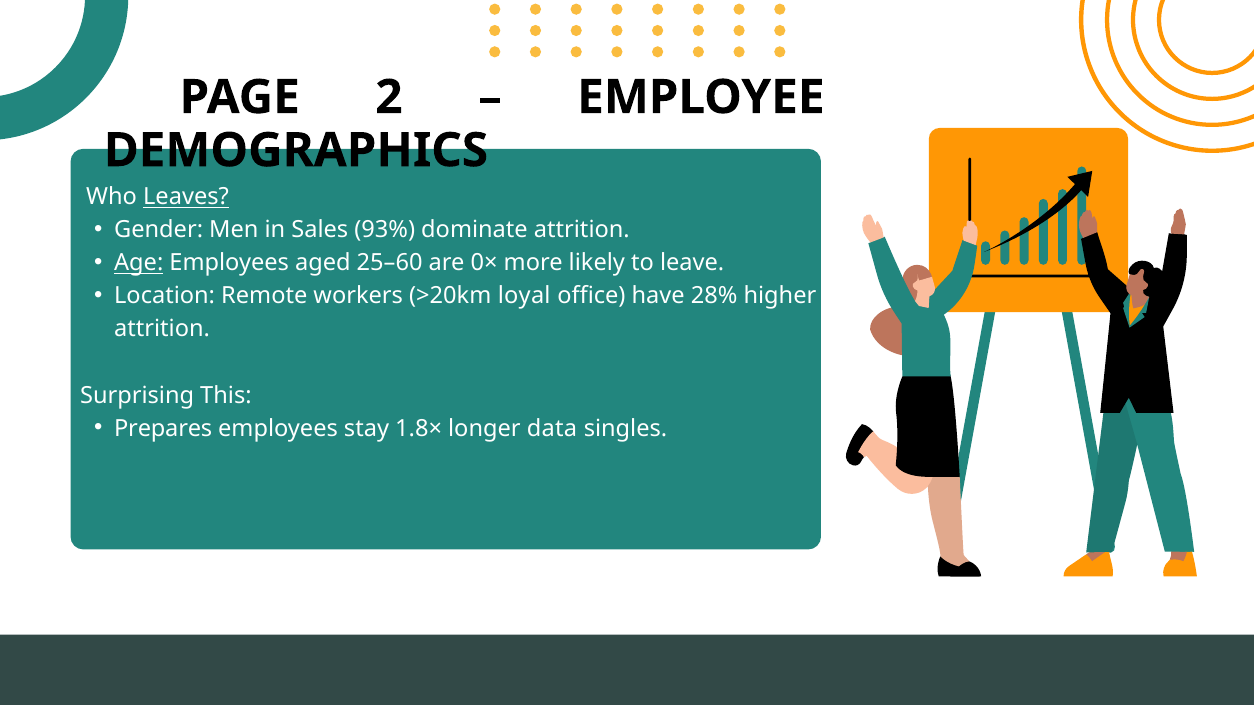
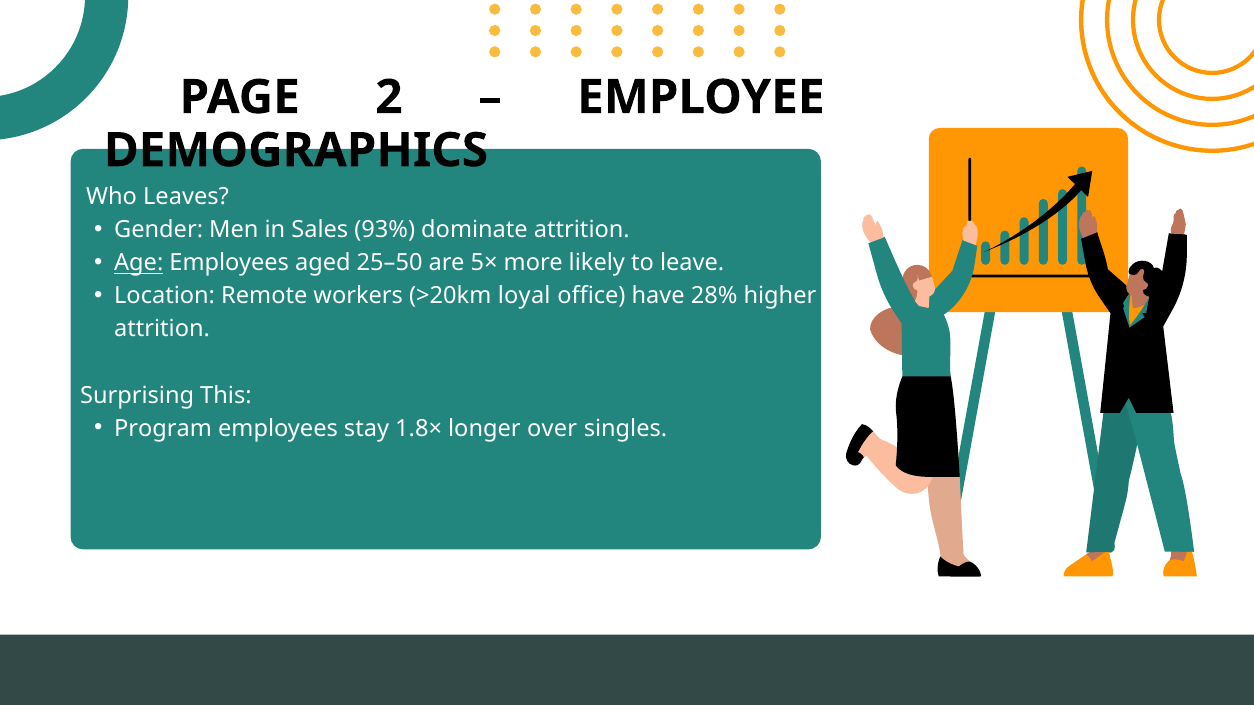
Leaves underline: present -> none (186, 197)
25–60: 25–60 -> 25–50 (390, 263)
0×: 0× -> 5× (484, 263)
Prepares: Prepares -> Program (163, 428)
data: data -> over (552, 428)
